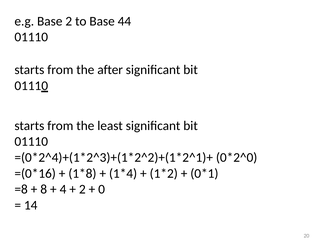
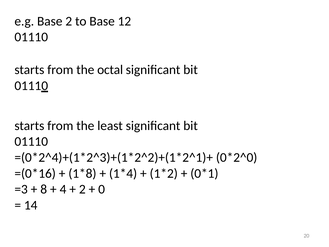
44: 44 -> 12 (124, 21)
after: after -> octal (110, 70)
=8: =8 -> =3 (21, 189)
